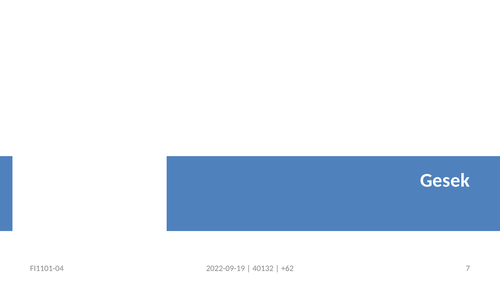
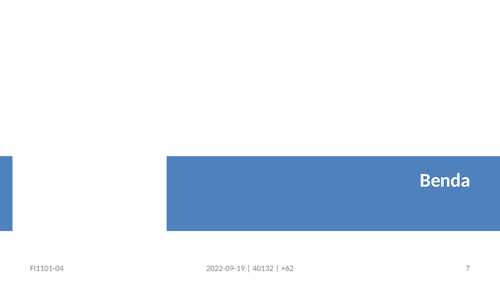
Gesek: Gesek -> Benda (445, 181)
